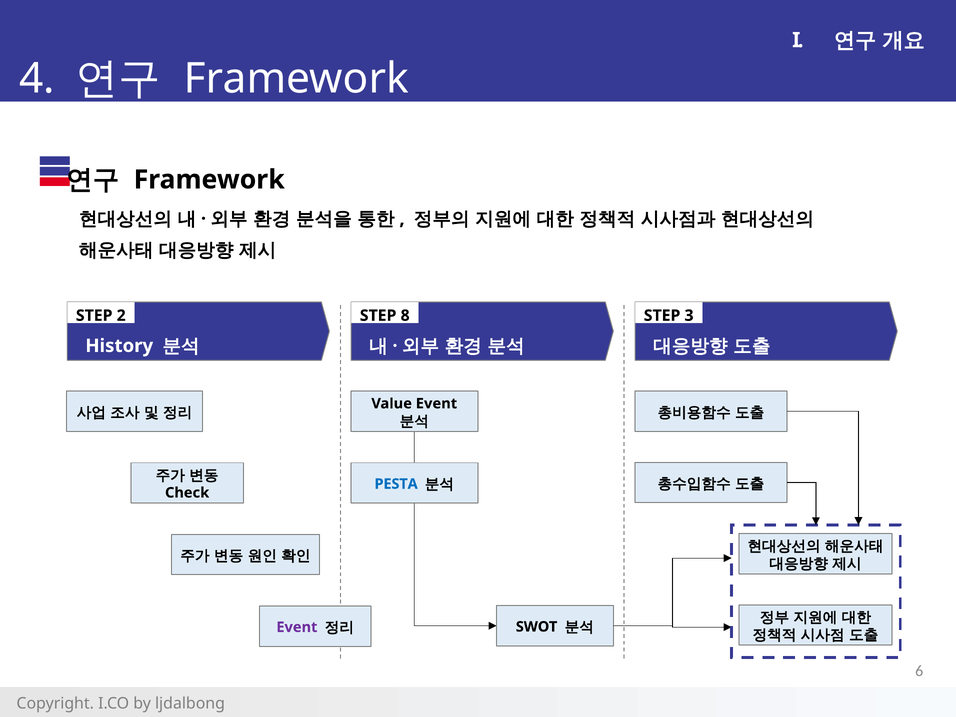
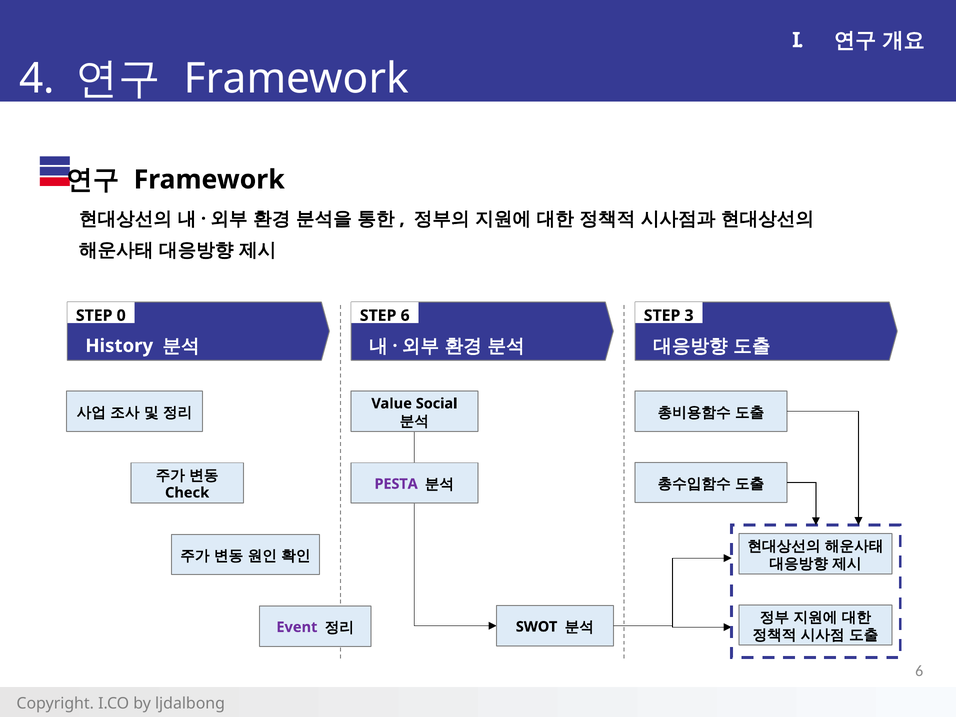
2: 2 -> 0 (121, 316)
STEP 8: 8 -> 6 (405, 316)
Value Event: Event -> Social (437, 404)
PESTA colour: blue -> purple (396, 484)
